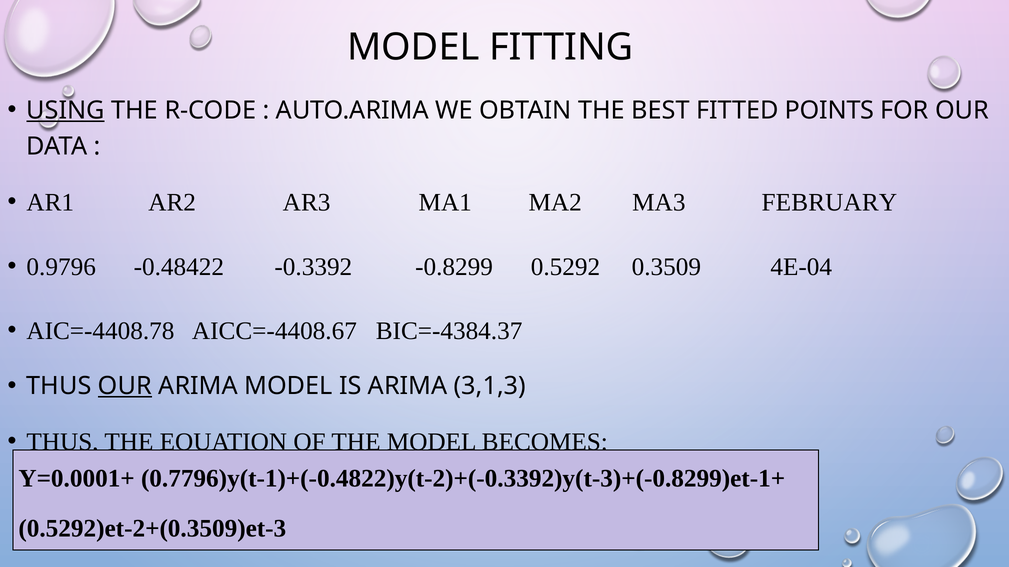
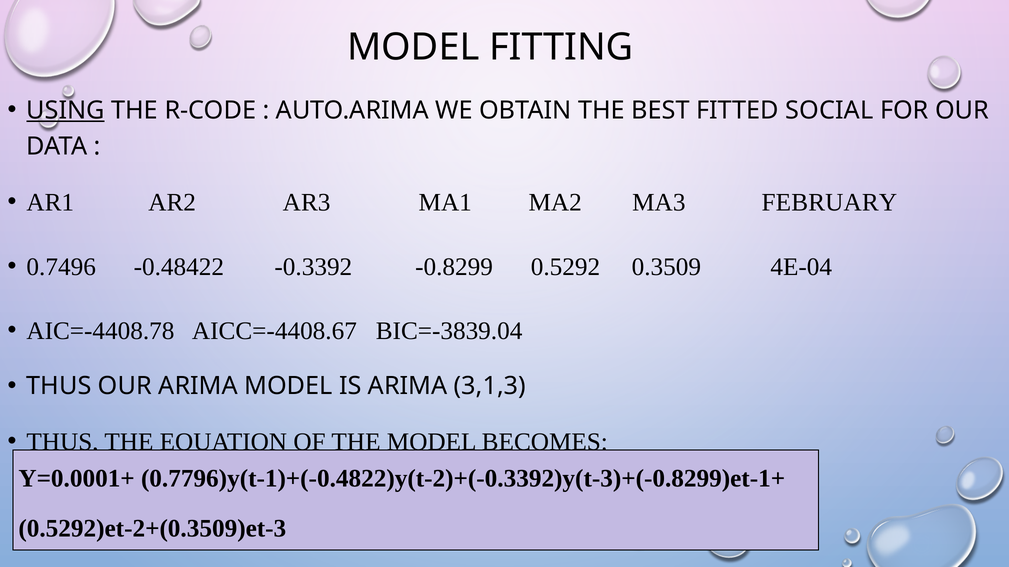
POINTS: POINTS -> SOCIAL (829, 110)
0.9796: 0.9796 -> 0.7496 (61, 267)
BIC=-4384.37: BIC=-4384.37 -> BIC=-3839.04 (449, 331)
OUR underline: present -> none (125, 387)
